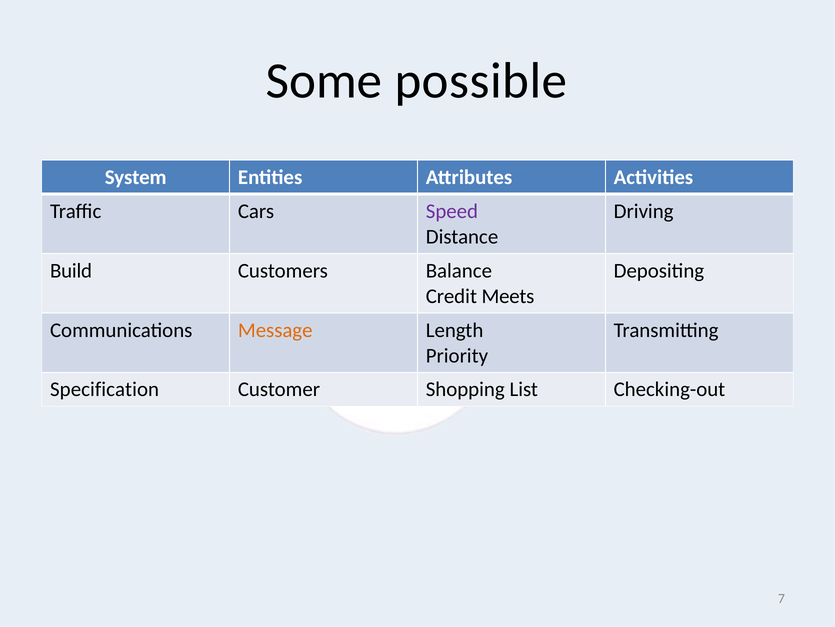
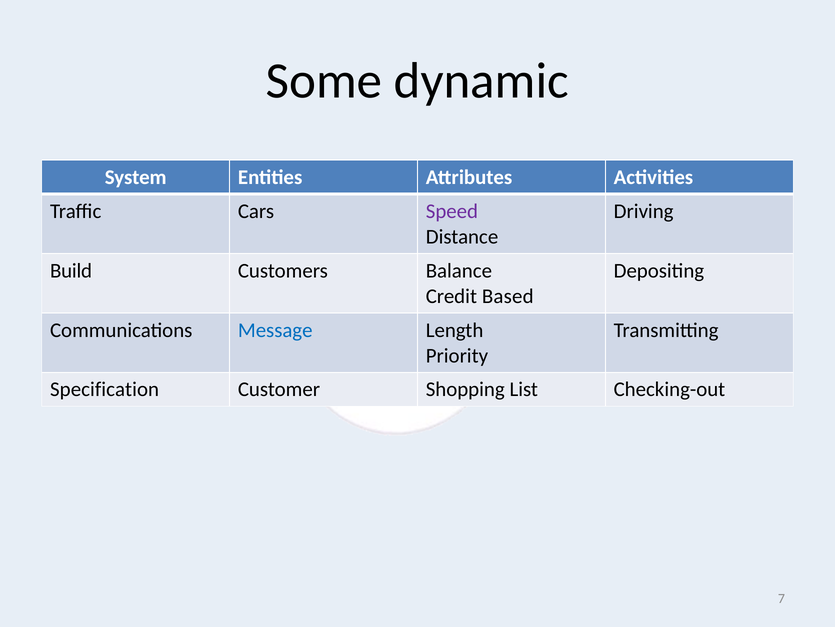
possible: possible -> dynamic (481, 81)
Meets: Meets -> Based (508, 296)
Message colour: orange -> blue (275, 330)
